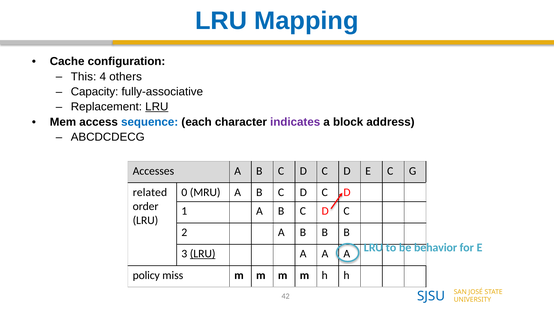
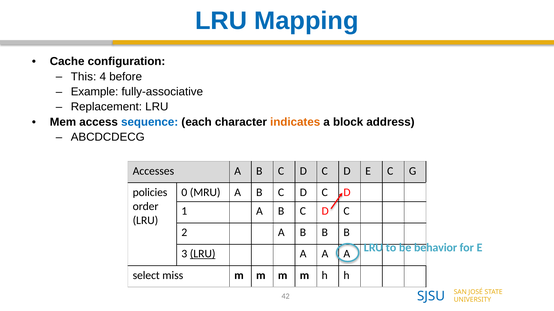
others: others -> before (126, 77)
Capacity: Capacity -> Example (95, 92)
LRU underline: present -> none (157, 107)
indicates colour: purple -> orange (295, 122)
related: related -> policies (150, 193)
policy: policy -> select (146, 276)
